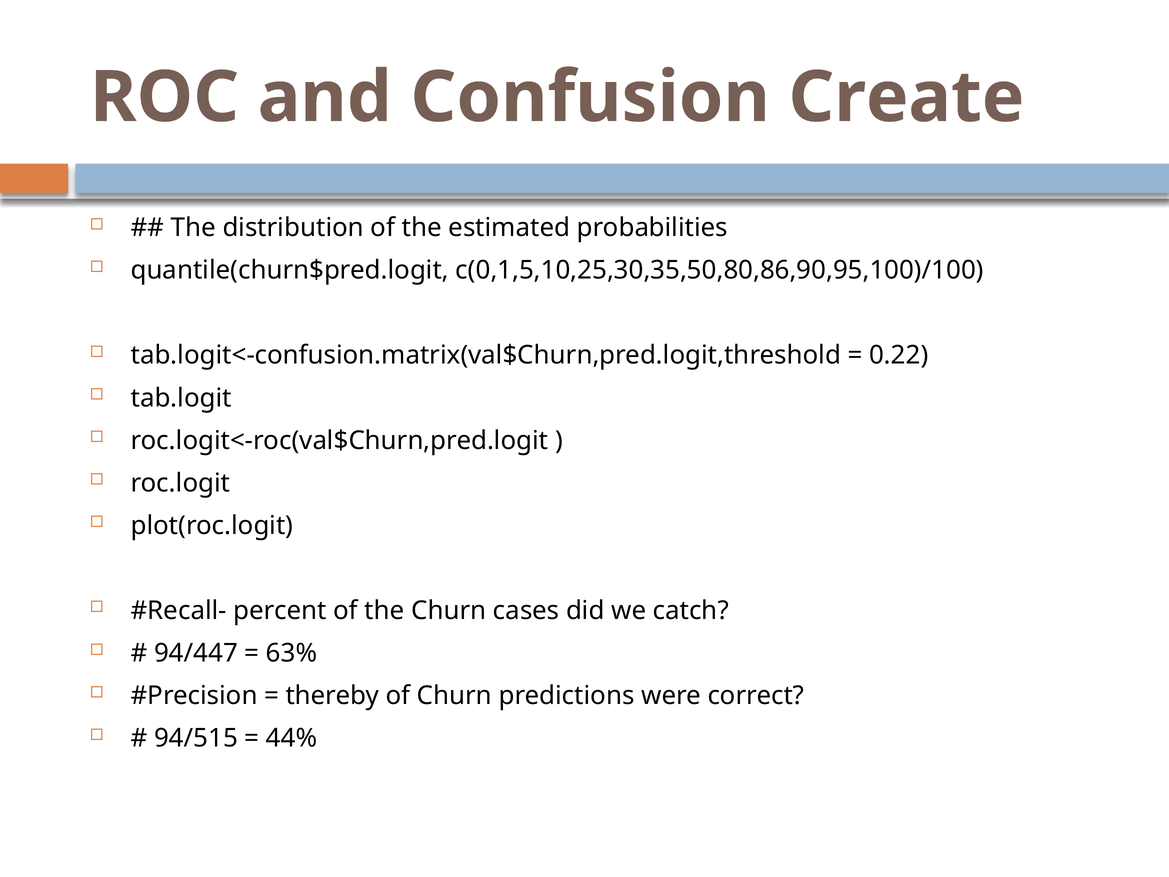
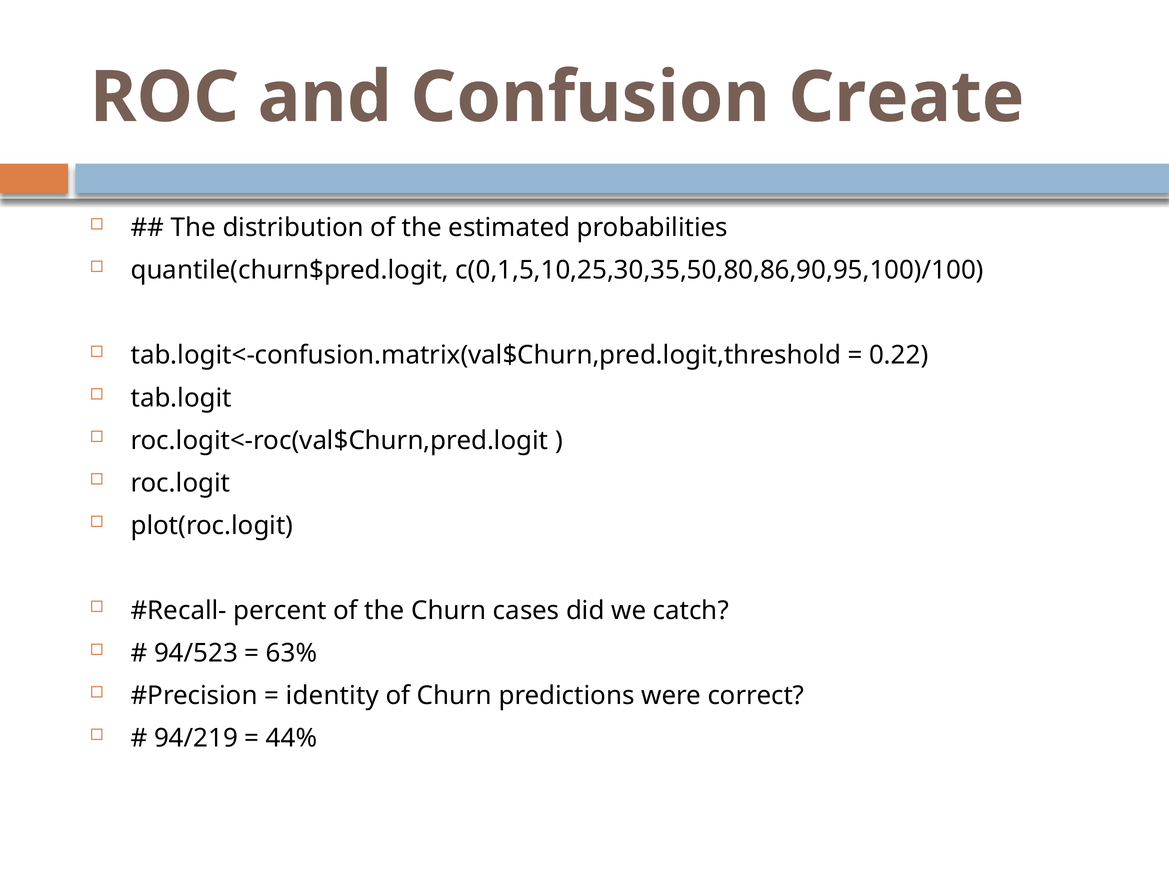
94/447: 94/447 -> 94/523 (196, 653)
thereby: thereby -> identity (332, 696)
94/515: 94/515 -> 94/219 (196, 738)
